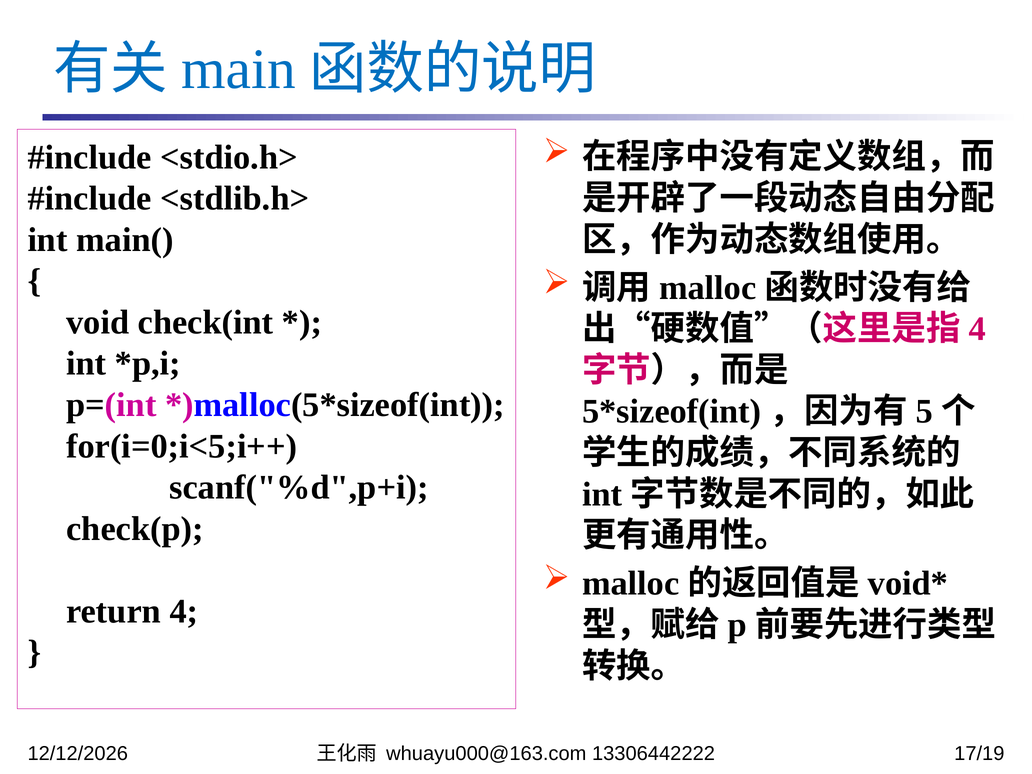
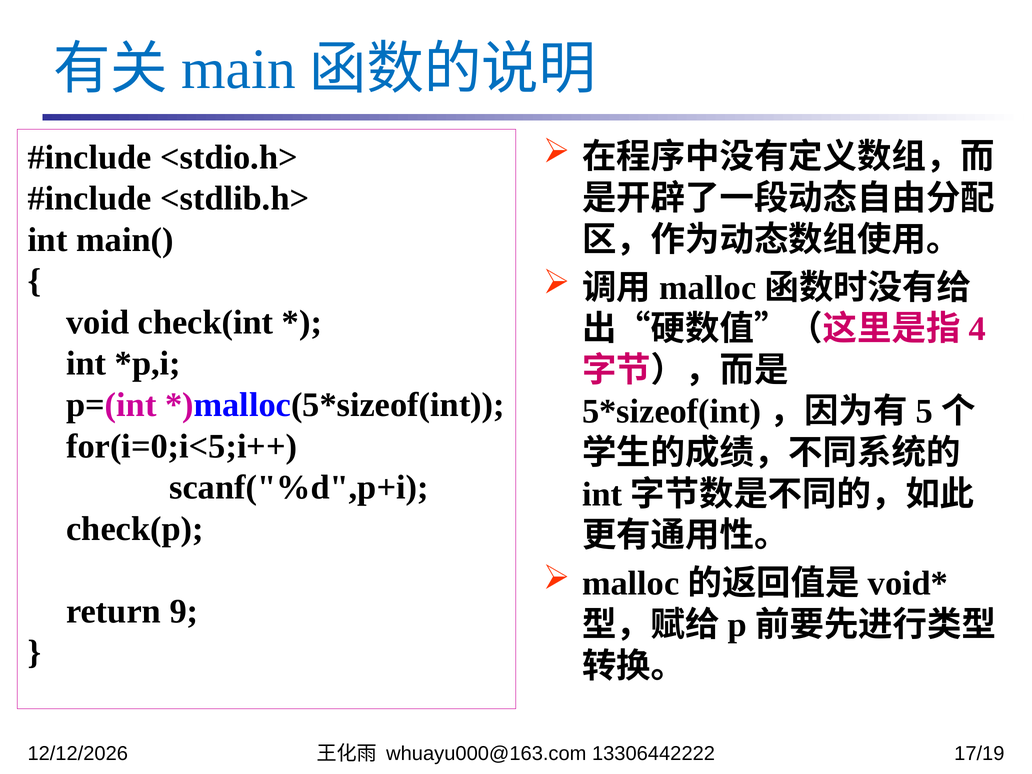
4: 4 -> 9 (184, 611)
